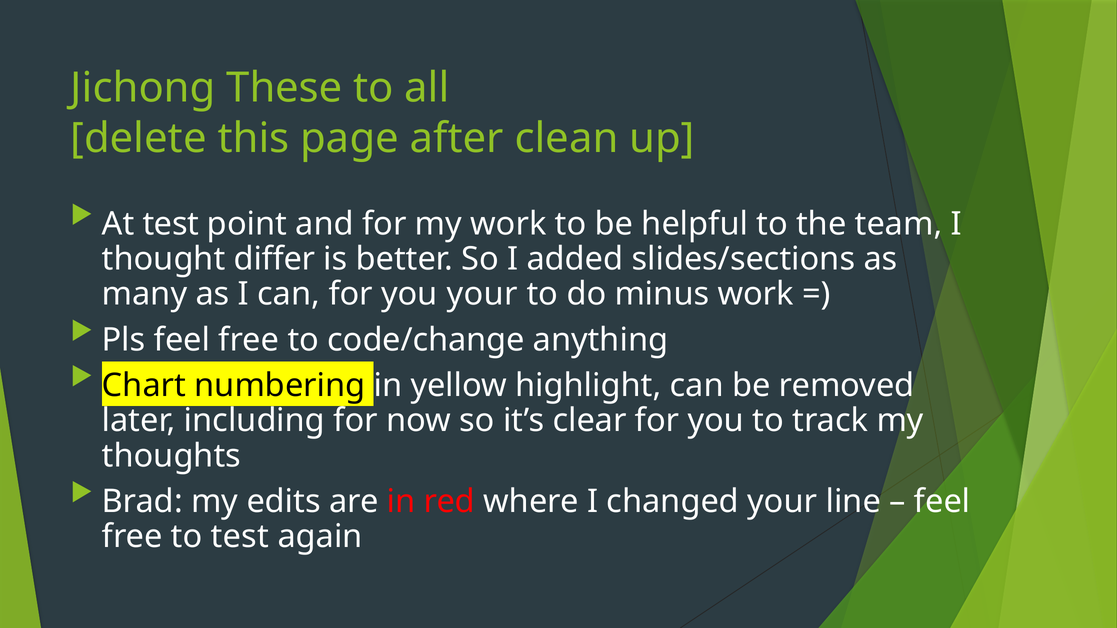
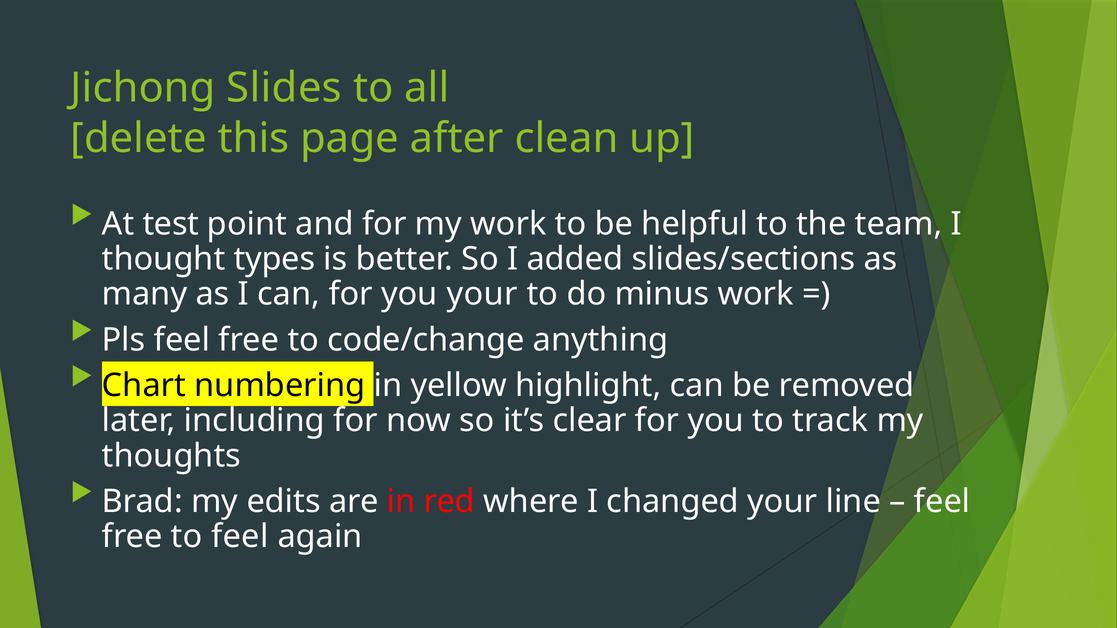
These: These -> Slides (284, 88)
differ: differ -> types (275, 259)
to test: test -> feel (240, 537)
